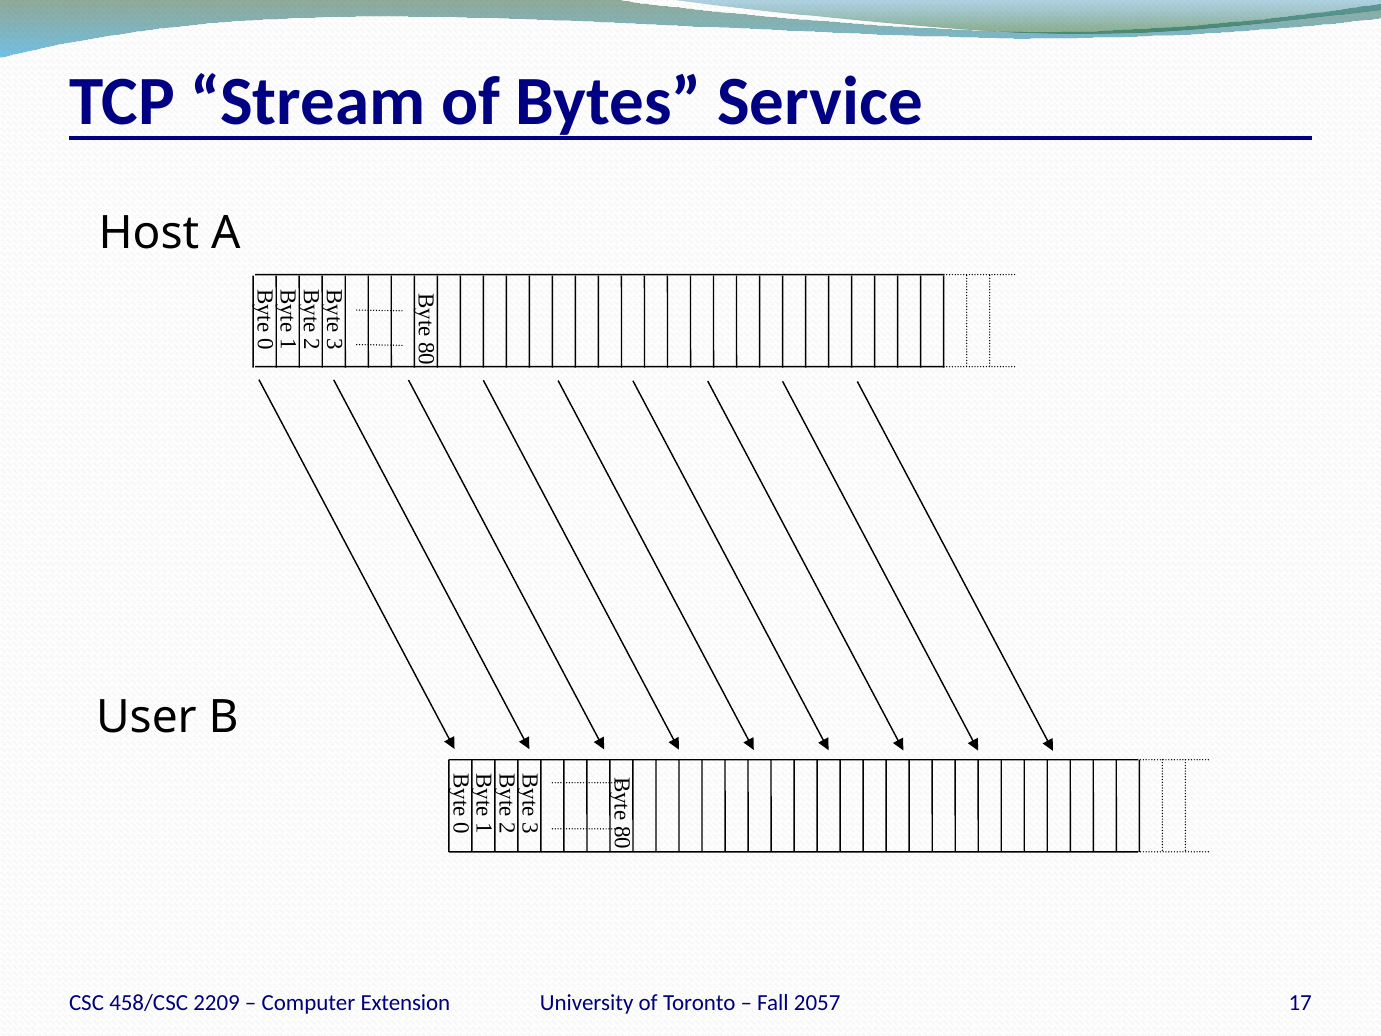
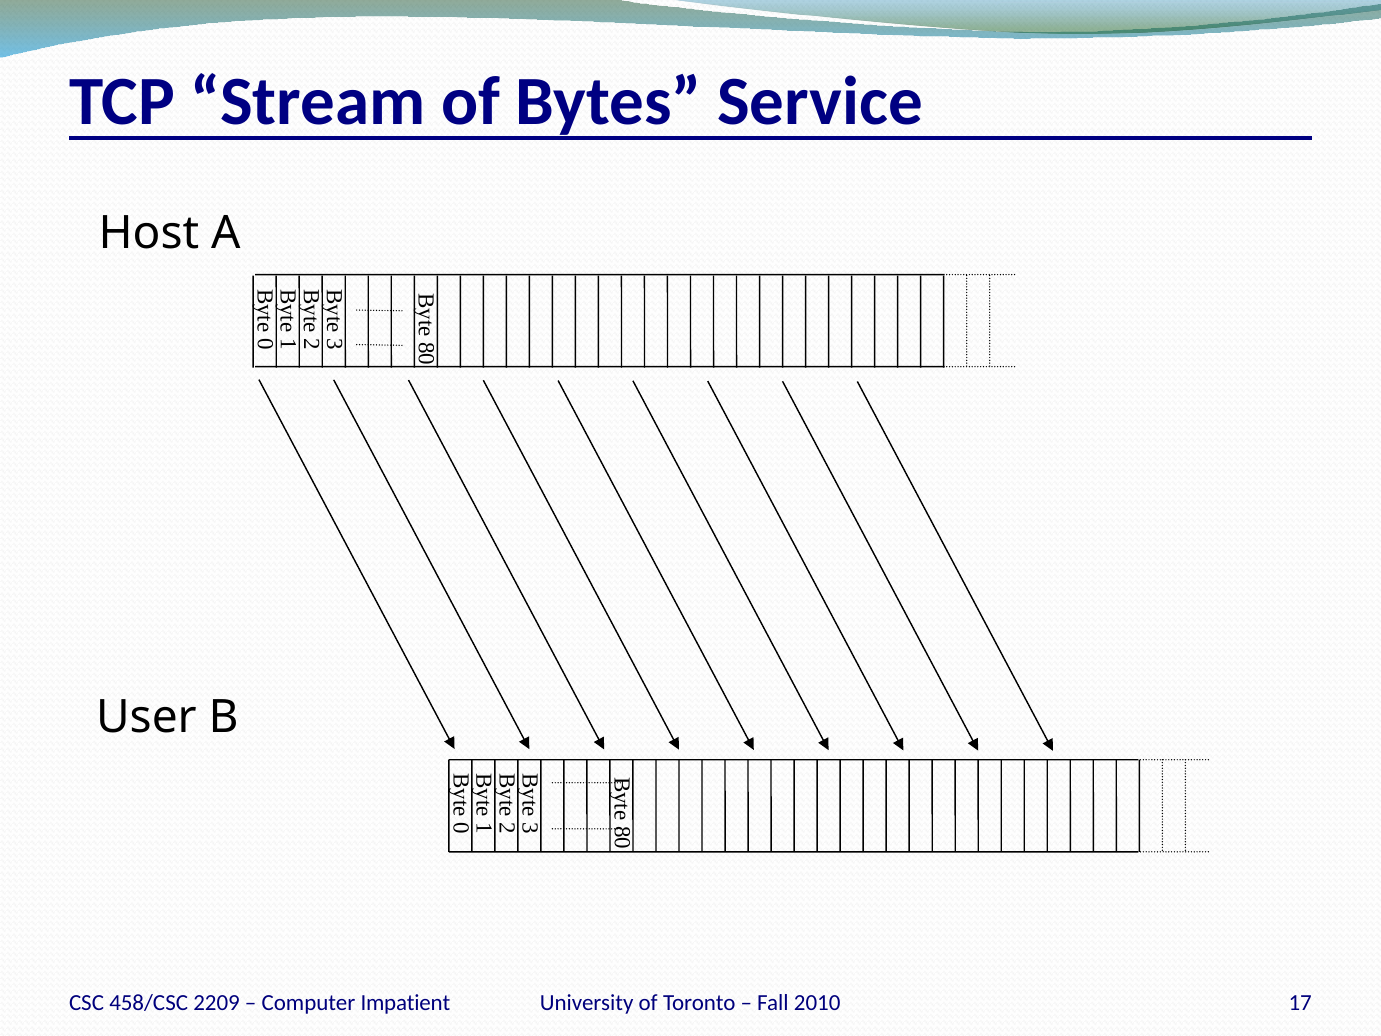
2057: 2057 -> 2010 (817, 1002)
Extension: Extension -> Impatient (405, 1003)
